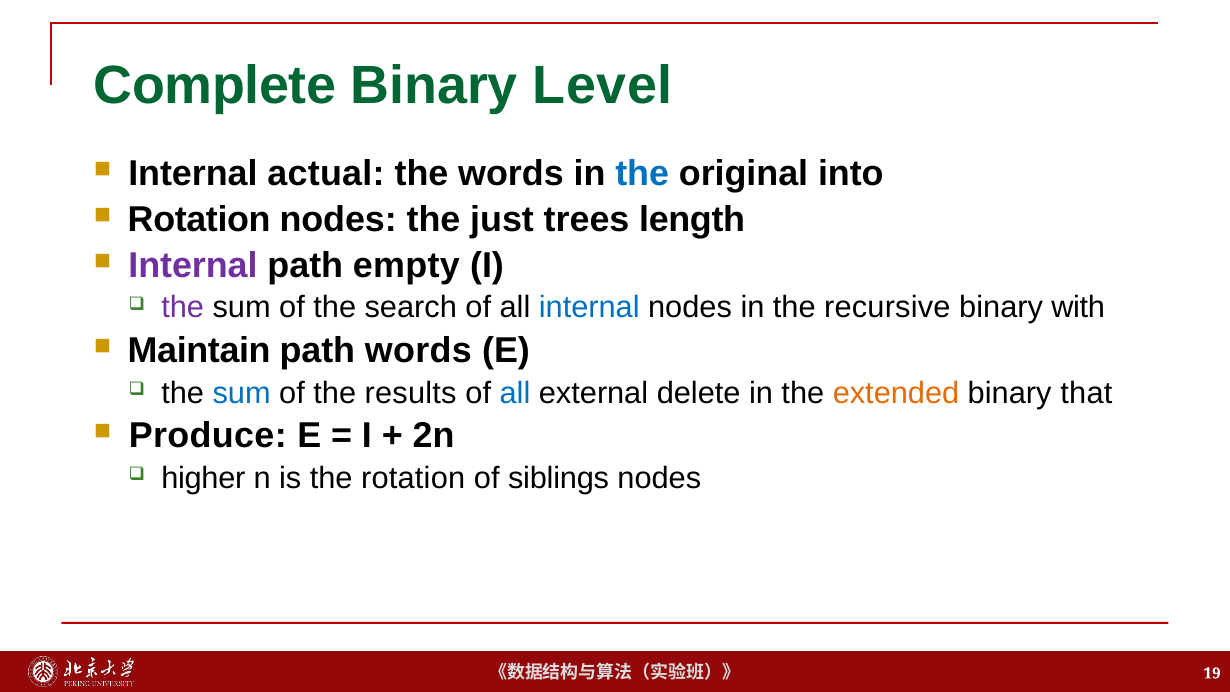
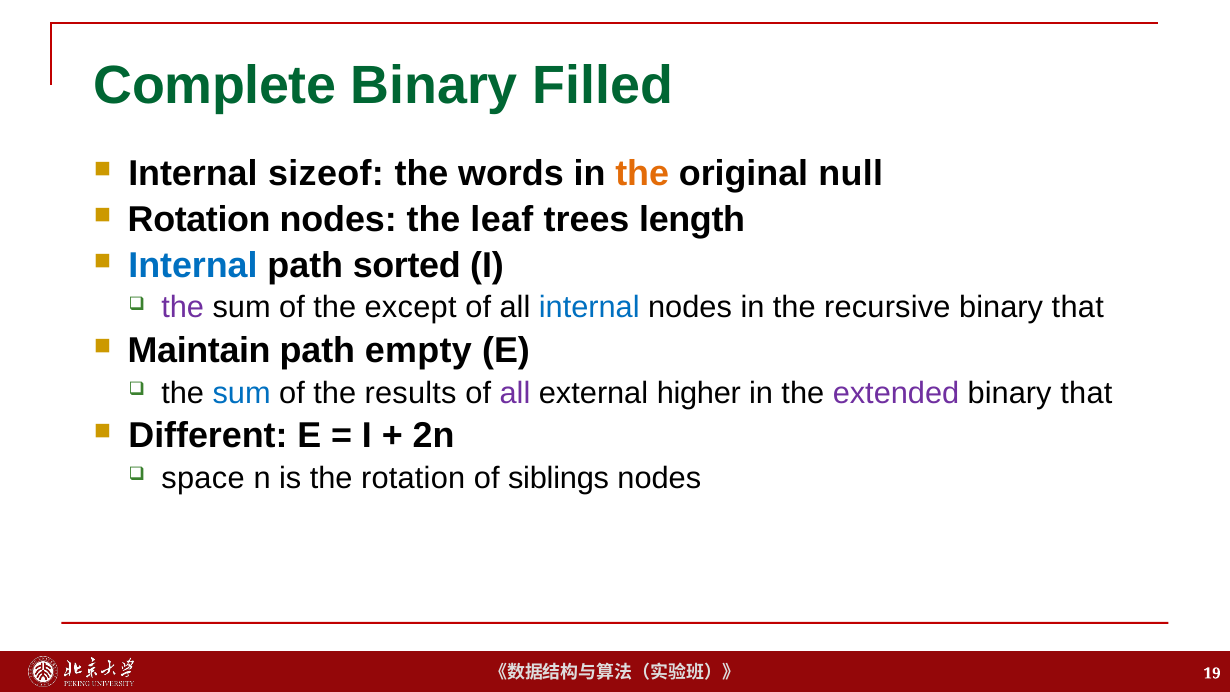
Level: Level -> Filled (603, 86)
actual: actual -> sizeof (326, 174)
the colour: blue -> orange (642, 174)
into: into -> null (851, 174)
just: just -> leaf (502, 220)
Internal colour: purple -> blue (193, 265)
empty: empty -> sorted (407, 265)
search: search -> except (411, 308)
with: with -> that (1078, 308)
path words: words -> empty (418, 351)
all colour: blue -> purple (515, 393)
delete: delete -> higher (699, 393)
extended colour: orange -> purple (896, 393)
Produce: Produce -> Different (208, 436)
higher: higher -> space (203, 478)
